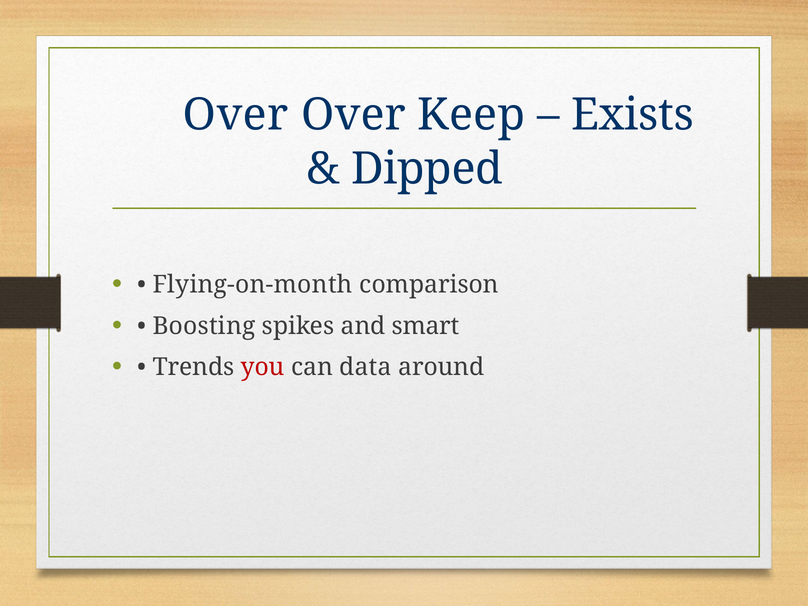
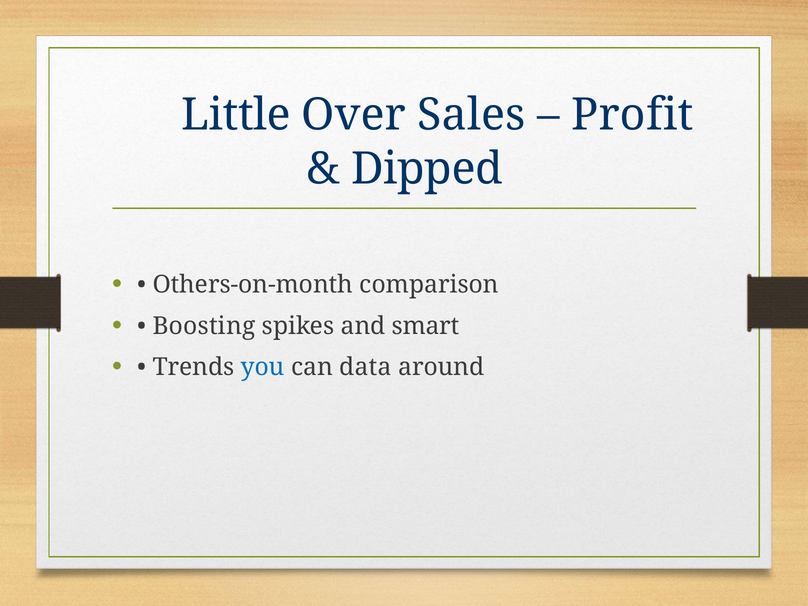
Over: Over -> Little (236, 115)
Keep: Keep -> Sales (471, 115)
Exists: Exists -> Profit (632, 115)
Flying-on-month: Flying-on-month -> Others-on-month (253, 285)
you colour: red -> blue (263, 367)
